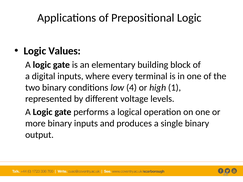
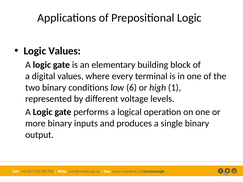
digital inputs: inputs -> values (70, 76)
4: 4 -> 6 (132, 88)
